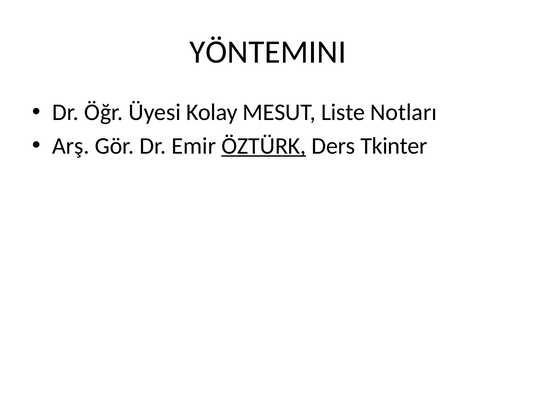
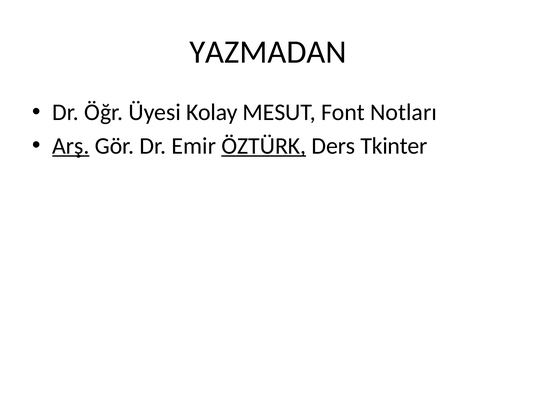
YÖNTEMINI: YÖNTEMINI -> YAZMADAN (268, 52)
Liste: Liste -> Font (343, 112)
Arş underline: none -> present (71, 146)
